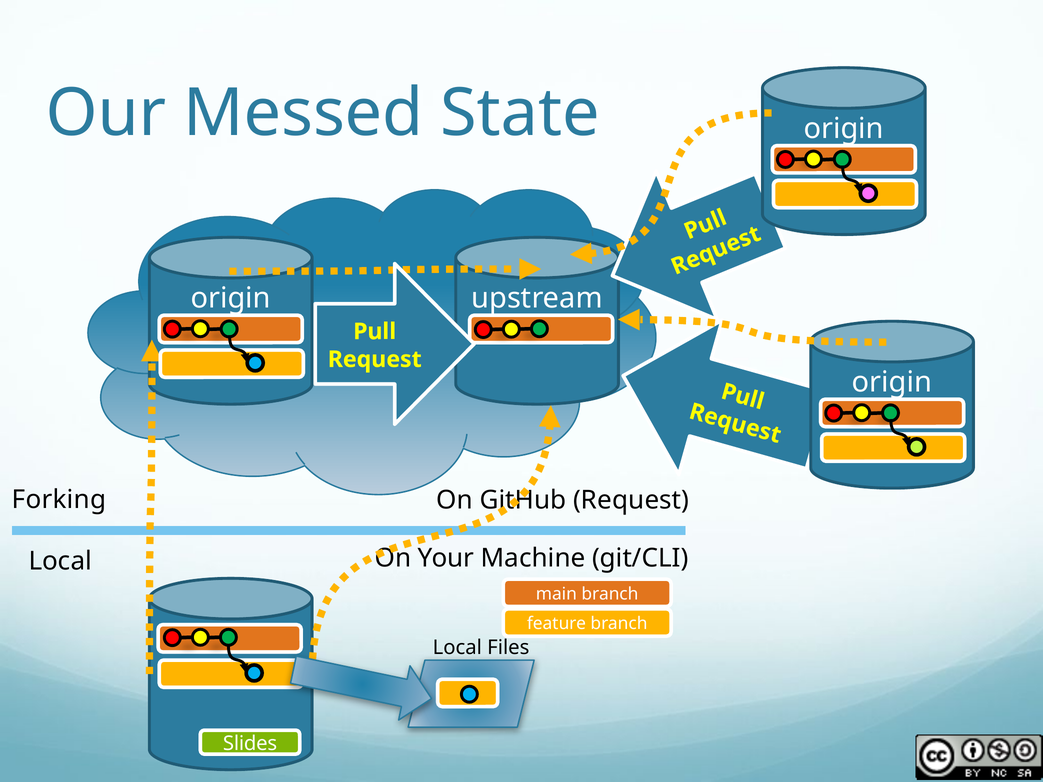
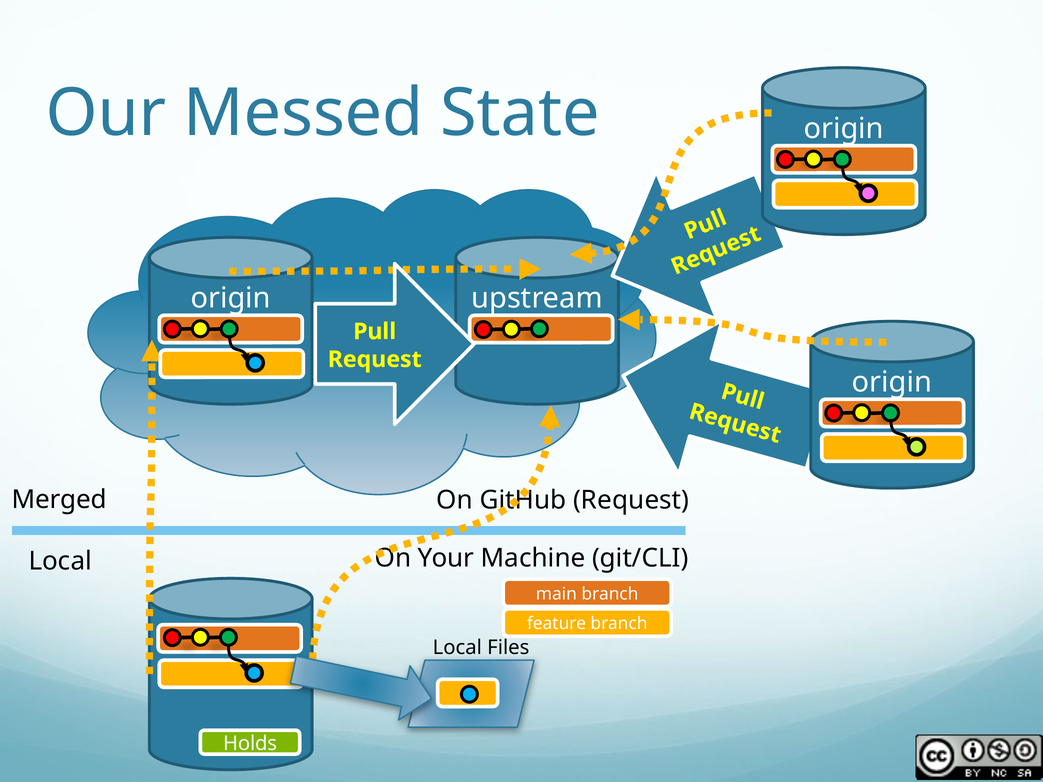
Forking: Forking -> Merged (59, 500)
Slides: Slides -> Holds (250, 744)
